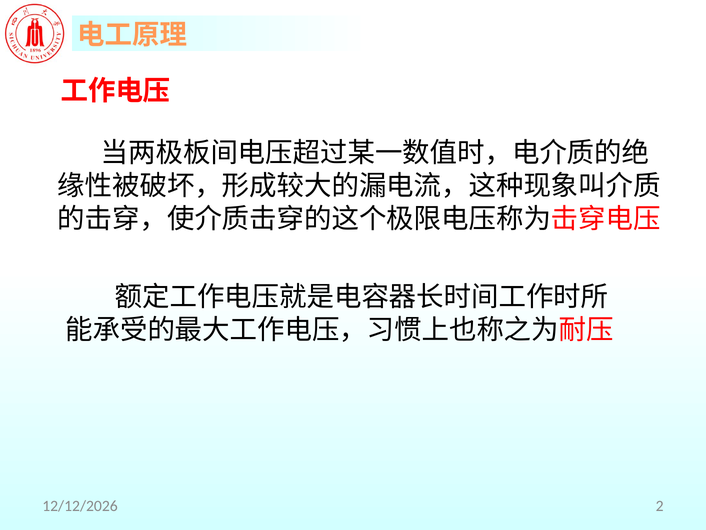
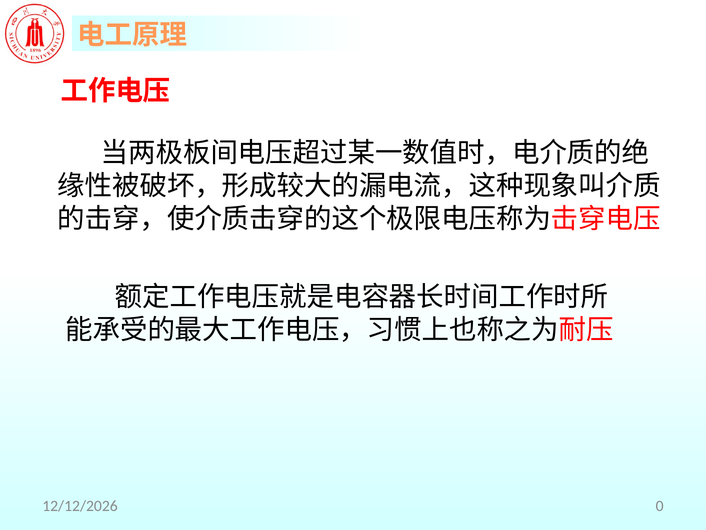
2: 2 -> 0 (660, 506)
